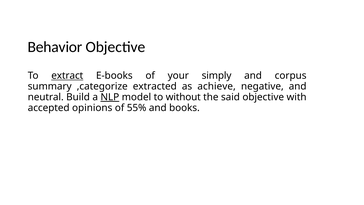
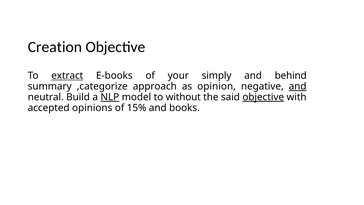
Behavior: Behavior -> Creation (55, 47)
corpus: corpus -> behind (291, 76)
extracted: extracted -> approach (155, 86)
achieve: achieve -> opinion (217, 86)
and underline: none -> present (298, 86)
objective underline: none -> present (263, 97)
55%: 55% -> 15% (137, 108)
